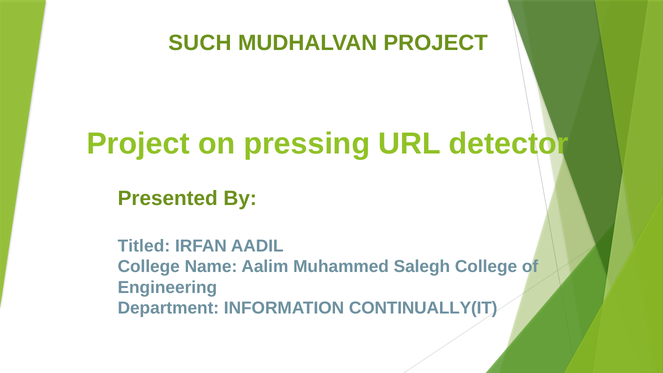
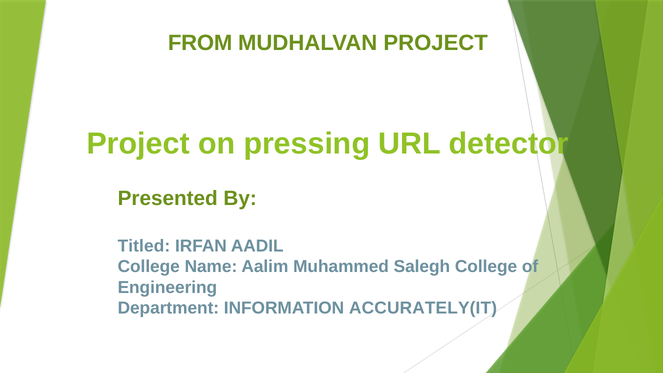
SUCH: SUCH -> FROM (200, 43)
CONTINUALLY(IT: CONTINUALLY(IT -> ACCURATELY(IT (423, 308)
